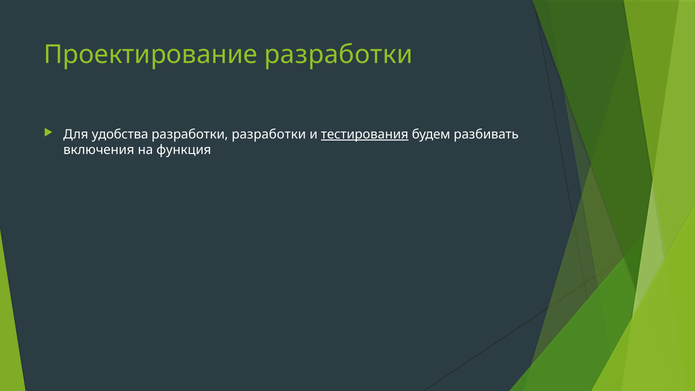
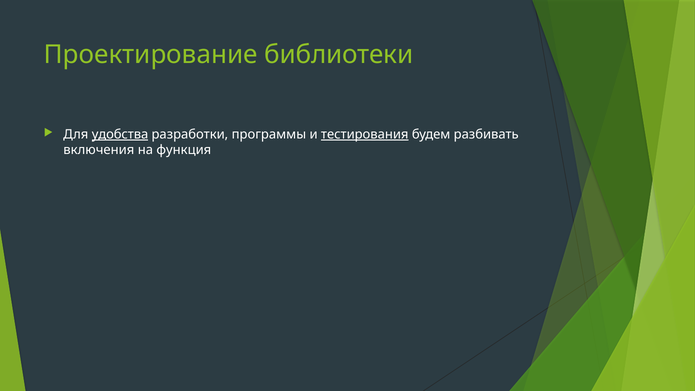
Проектирование разработки: разработки -> библиотеки (339, 55)
удобства underline: none -> present (120, 135)
разработки разработки: разработки -> программы (269, 135)
